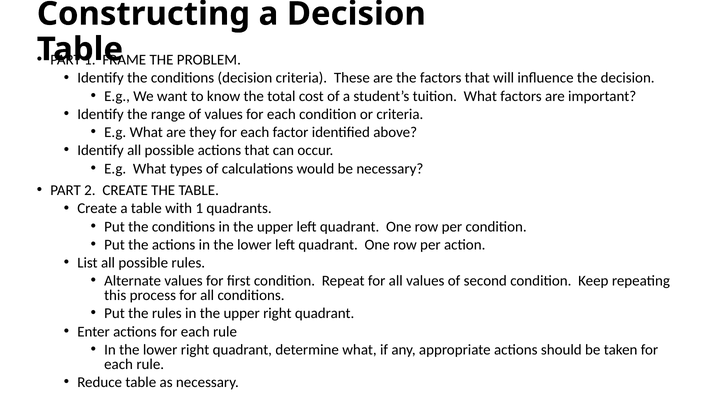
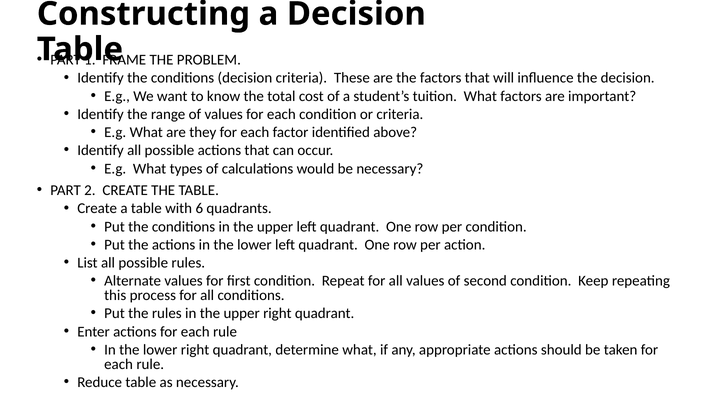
with 1: 1 -> 6 (199, 208)
